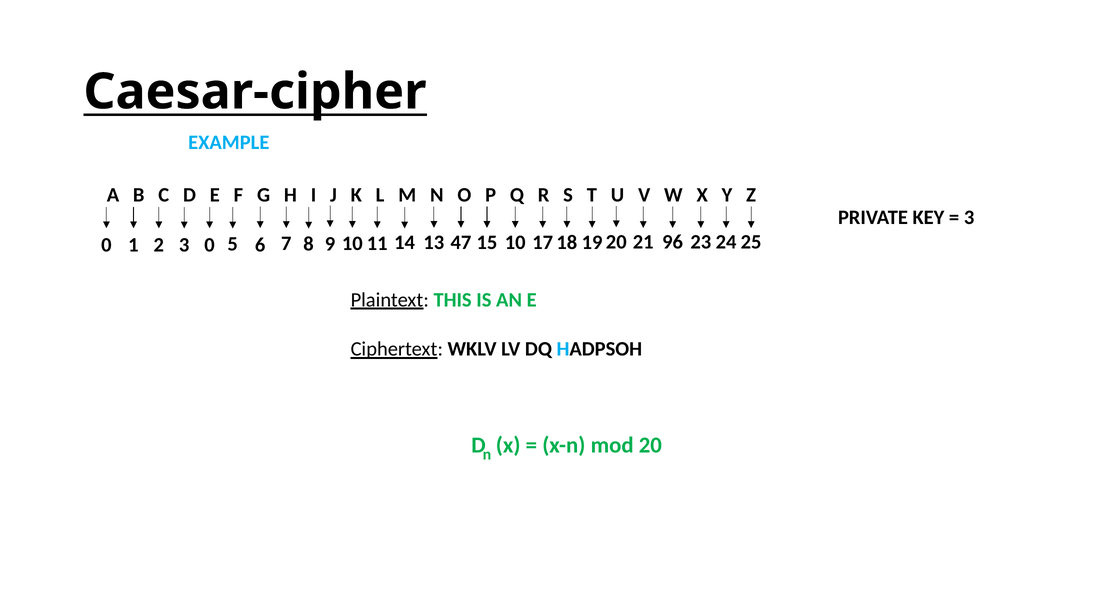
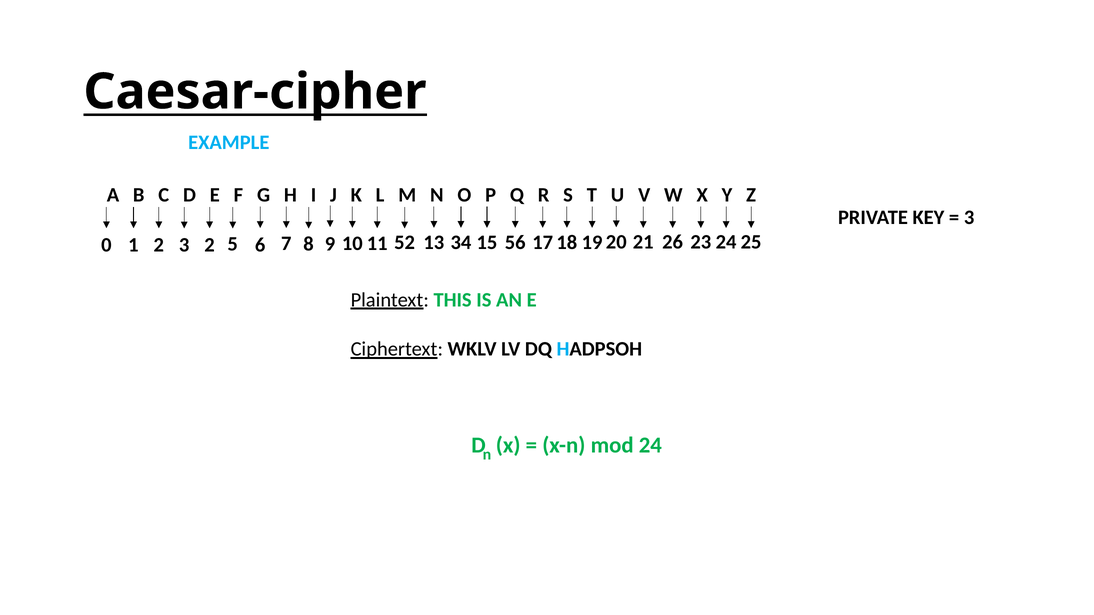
3 0: 0 -> 2 (210, 245)
14: 14 -> 52 (405, 243)
47: 47 -> 34 (461, 243)
10: 10 -> 56 (515, 243)
96: 96 -> 26 (673, 242)
20: 20 -> 24 (650, 446)
